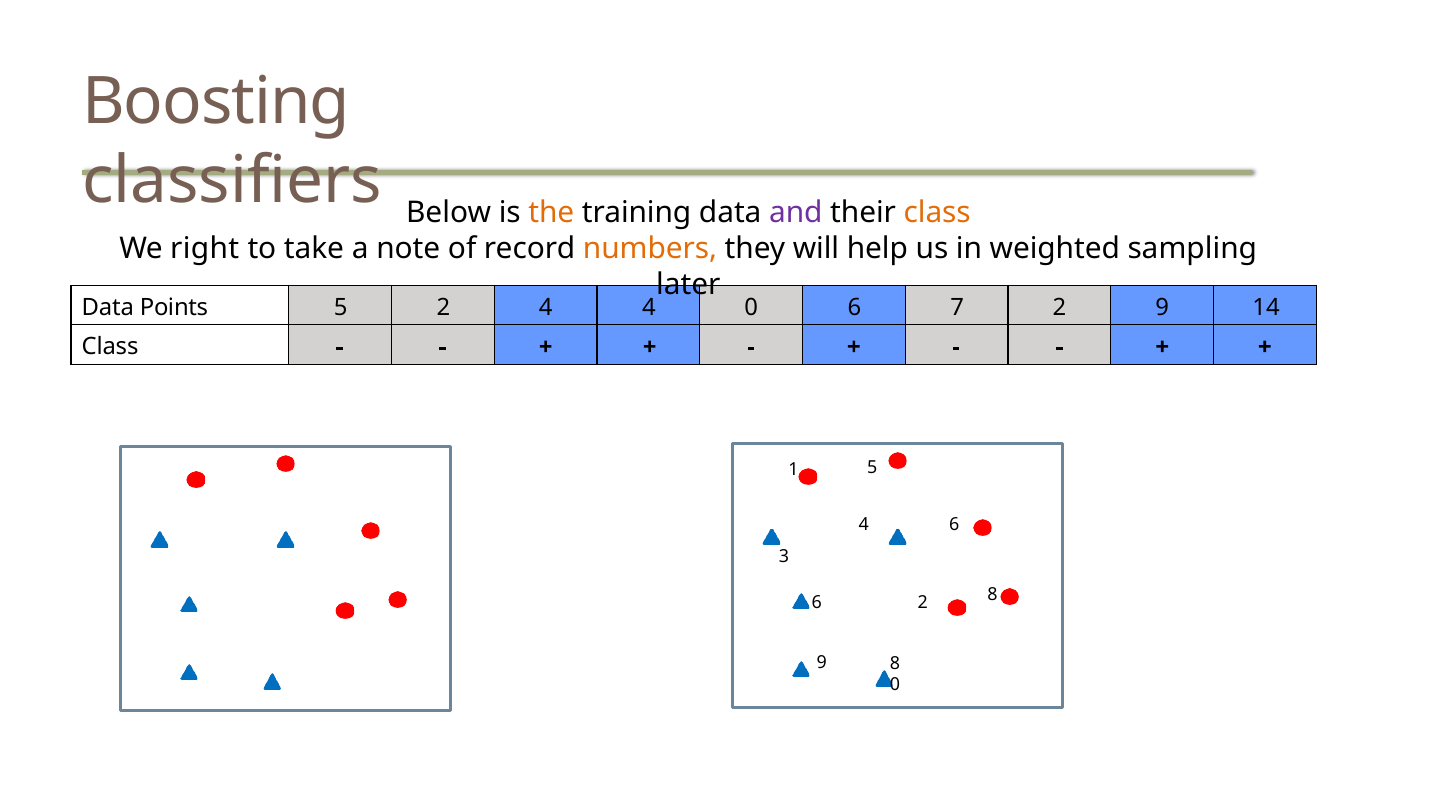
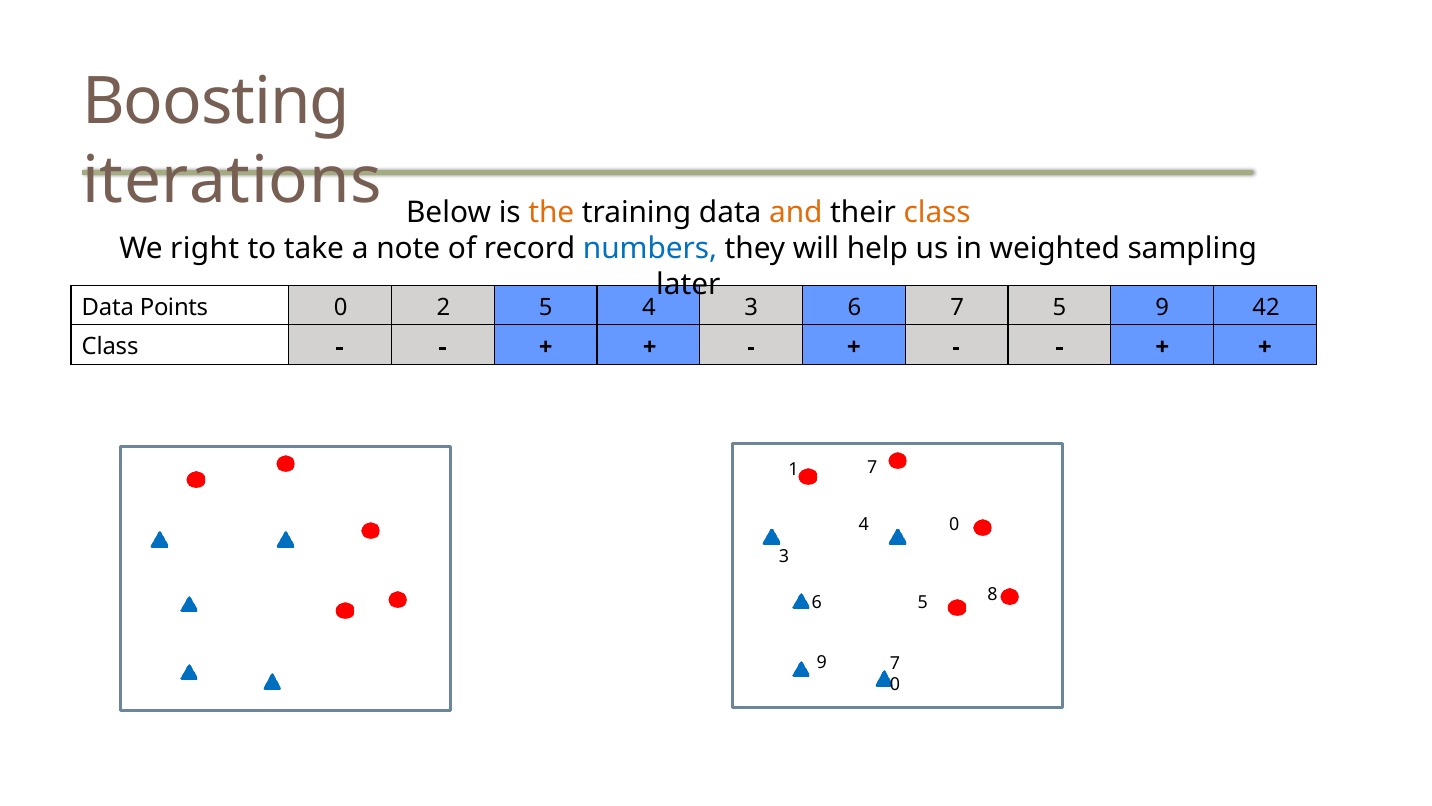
classifiers: classifiers -> iterations (232, 181)
and colour: purple -> orange (796, 213)
numbers colour: orange -> blue (650, 249)
Points 5: 5 -> 0 (341, 307)
2 4: 4 -> 5 (546, 307)
4 0: 0 -> 3 (751, 307)
7 2: 2 -> 5 (1059, 307)
14: 14 -> 42 (1266, 307)
1 5: 5 -> 7 (872, 467)
4 6: 6 -> 0 (954, 524)
6 2: 2 -> 5 (923, 602)
9 8: 8 -> 7 (895, 663)
